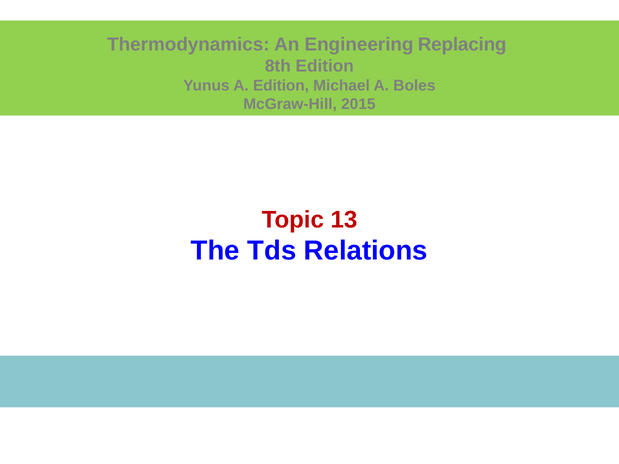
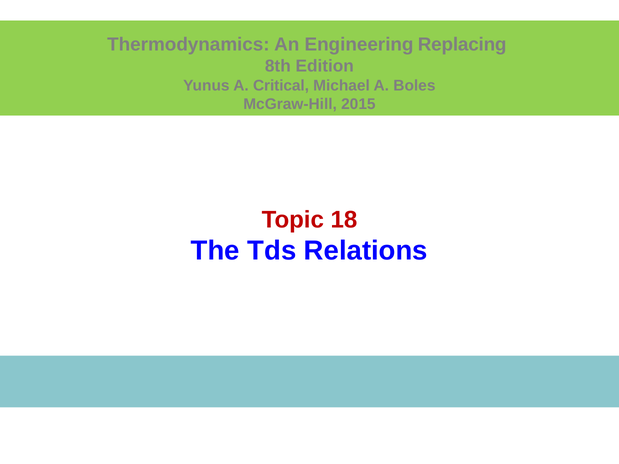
A Edition: Edition -> Critical (281, 86)
13: 13 -> 18 (344, 220)
